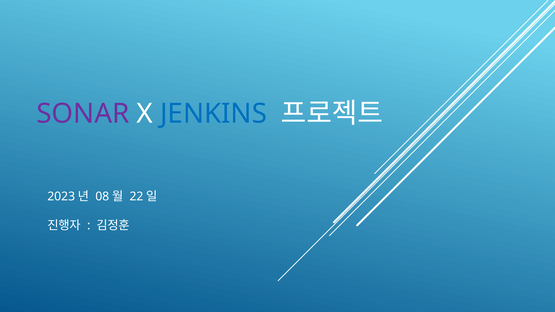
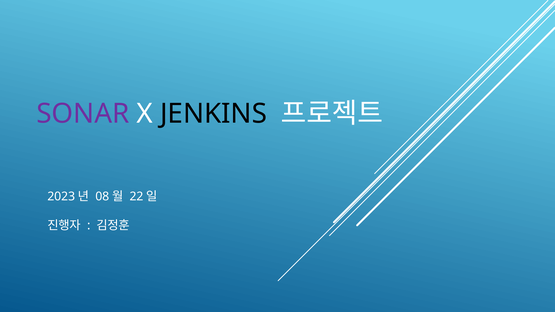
JENKINS colour: blue -> black (214, 114)
